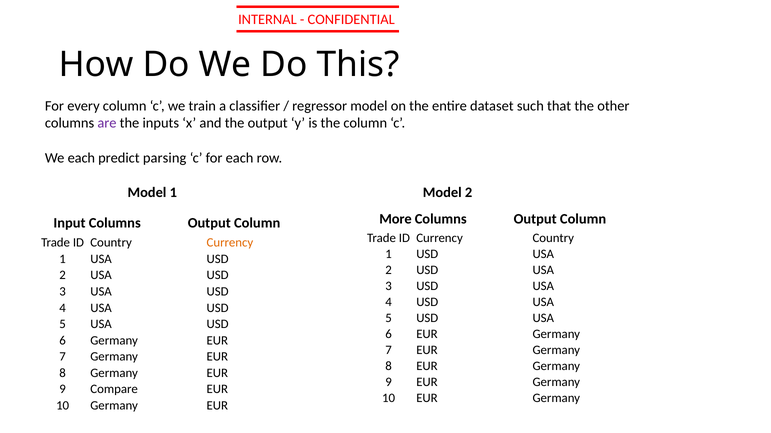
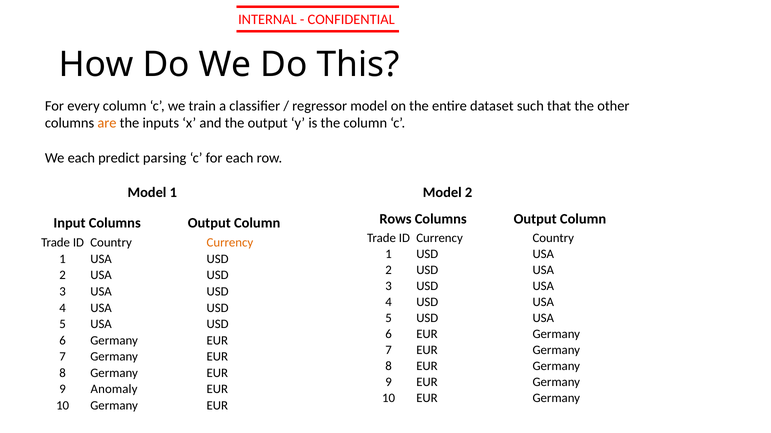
are colour: purple -> orange (107, 123)
More: More -> Rows (396, 219)
Compare: Compare -> Anomaly (114, 390)
